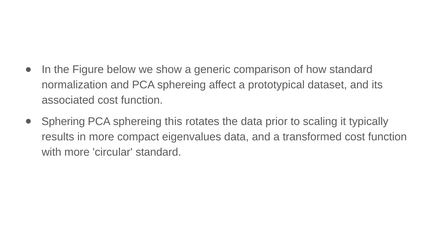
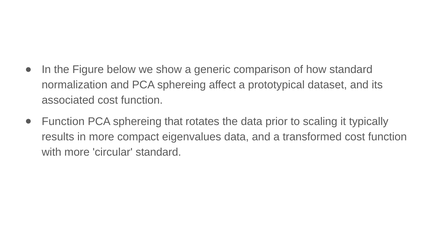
Sphering: Sphering -> Function (63, 122)
this: this -> that (174, 122)
